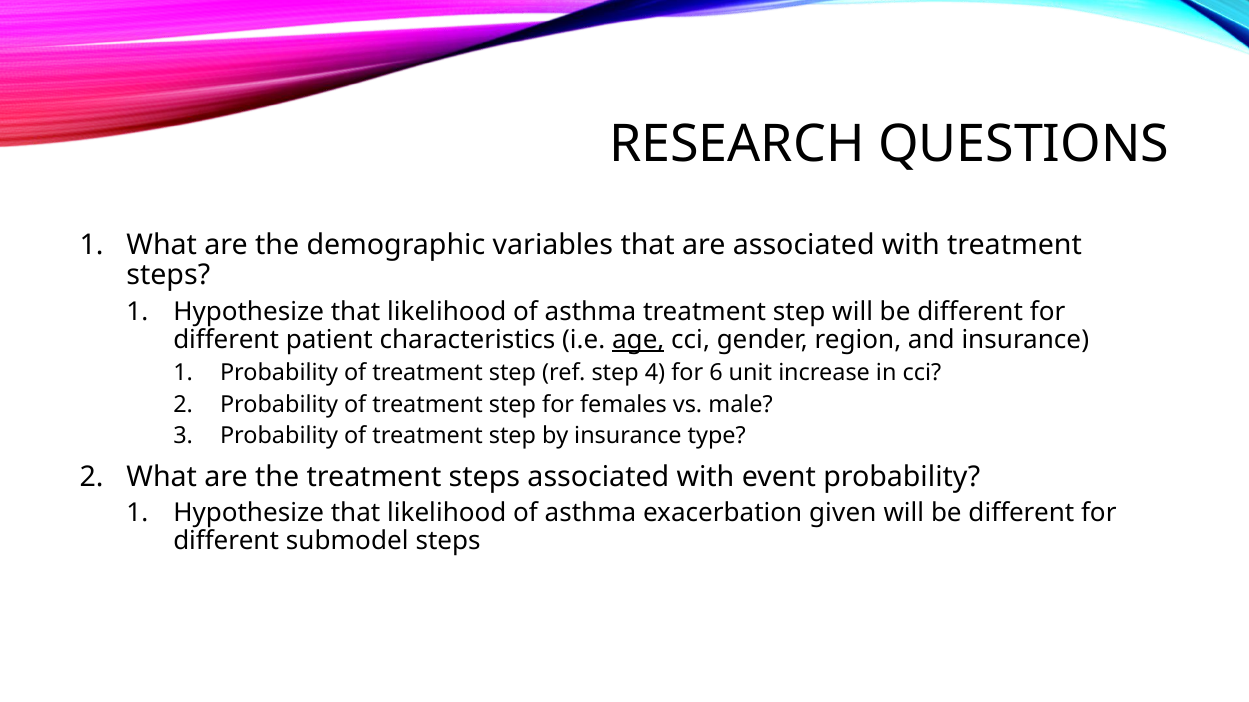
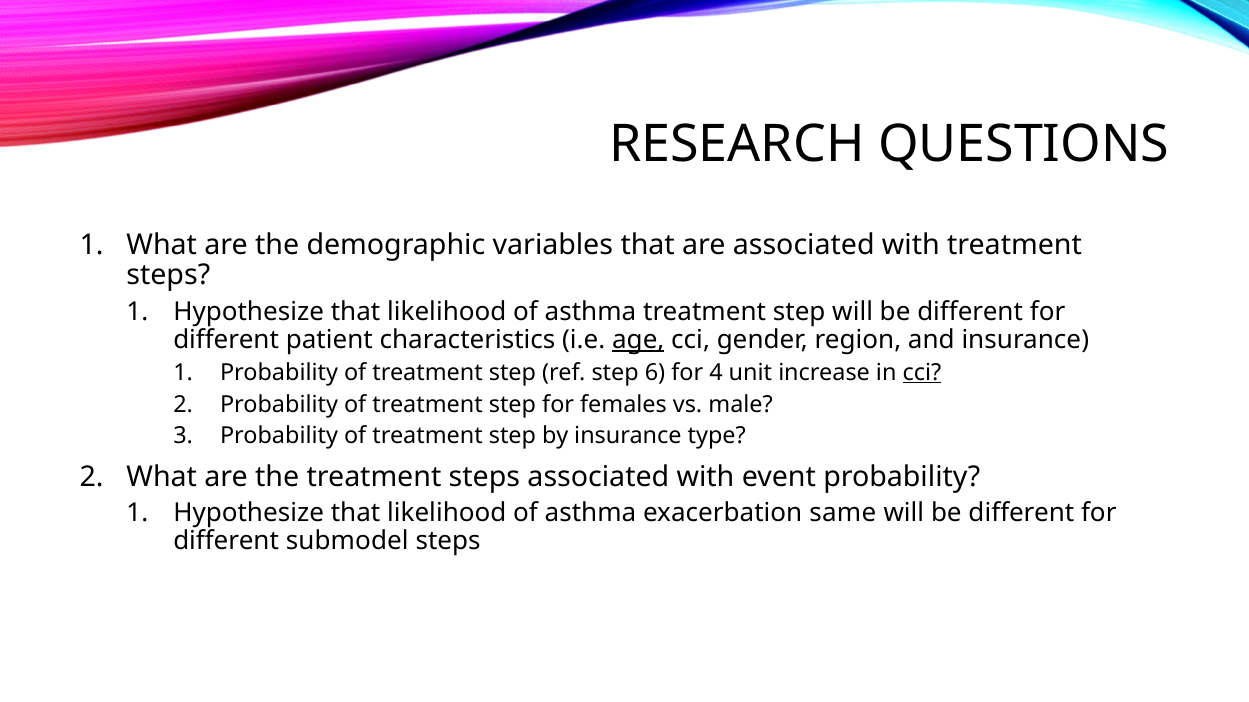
4: 4 -> 6 (655, 373)
6: 6 -> 4 (716, 373)
cci underline: none -> present (922, 373)
given: given -> same (843, 514)
